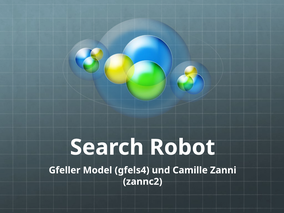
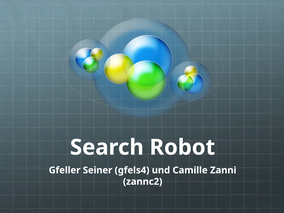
Model: Model -> Seiner (98, 170)
